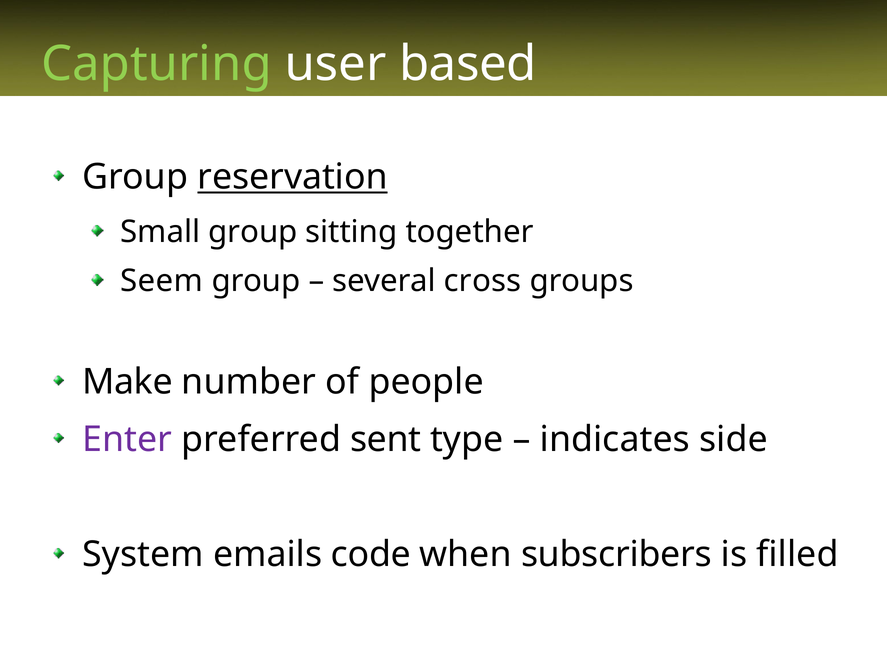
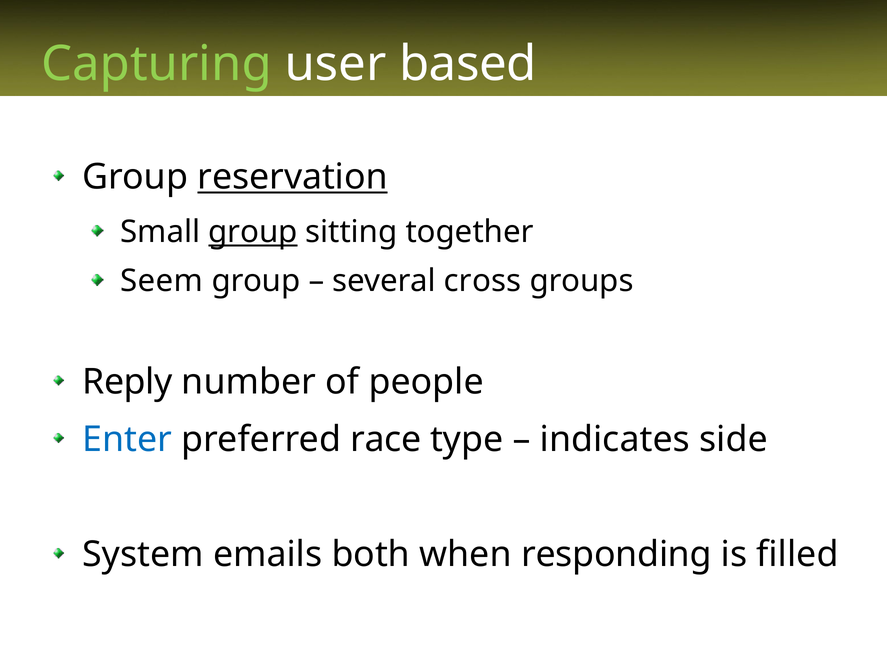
group underline: none -> present (253, 232)
Make: Make -> Reply (127, 382)
Enter colour: purple -> blue (127, 440)
sent: sent -> race (386, 440)
code: code -> both (371, 555)
subscribers: subscribers -> responding (616, 555)
